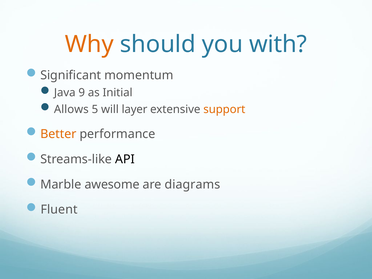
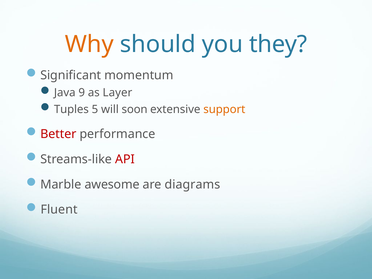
with: with -> they (278, 44)
Initial: Initial -> Layer (117, 93)
Allows: Allows -> Tuples (71, 109)
layer: layer -> soon (135, 109)
Better colour: orange -> red (58, 134)
API colour: black -> red (125, 159)
